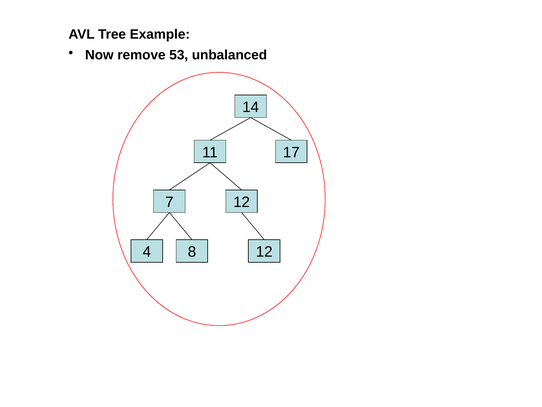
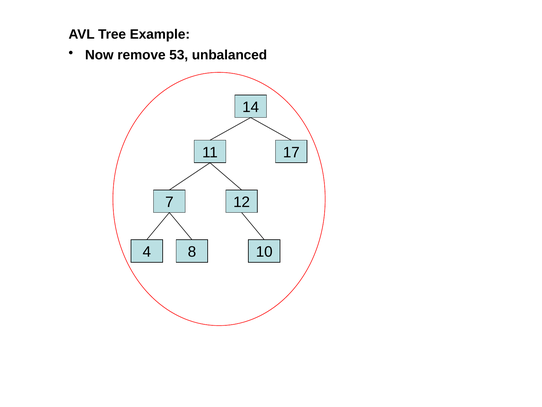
8 12: 12 -> 10 (264, 252)
